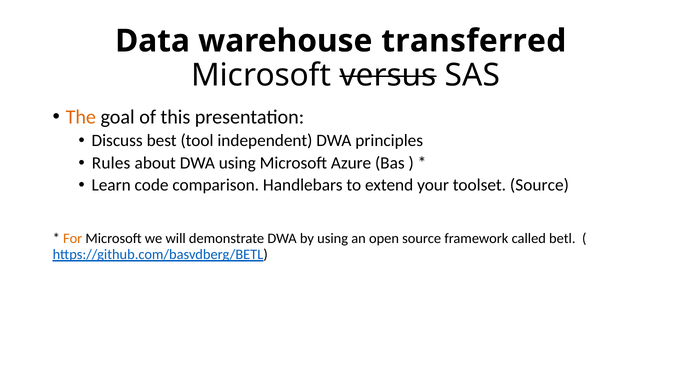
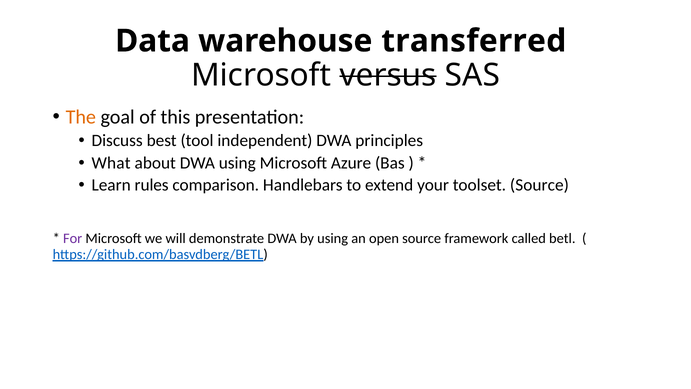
Rules: Rules -> What (111, 163)
code: code -> rules (152, 185)
For colour: orange -> purple (73, 238)
